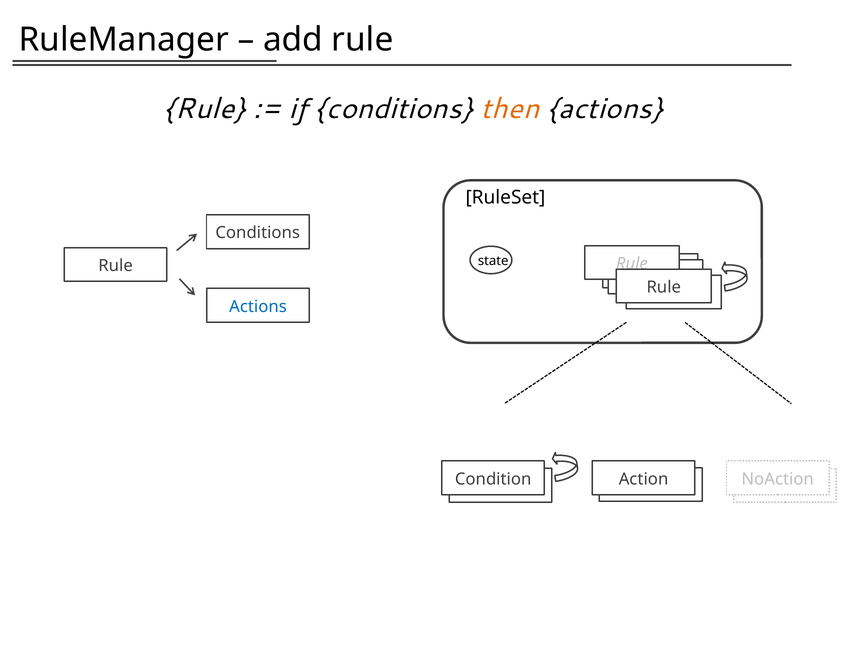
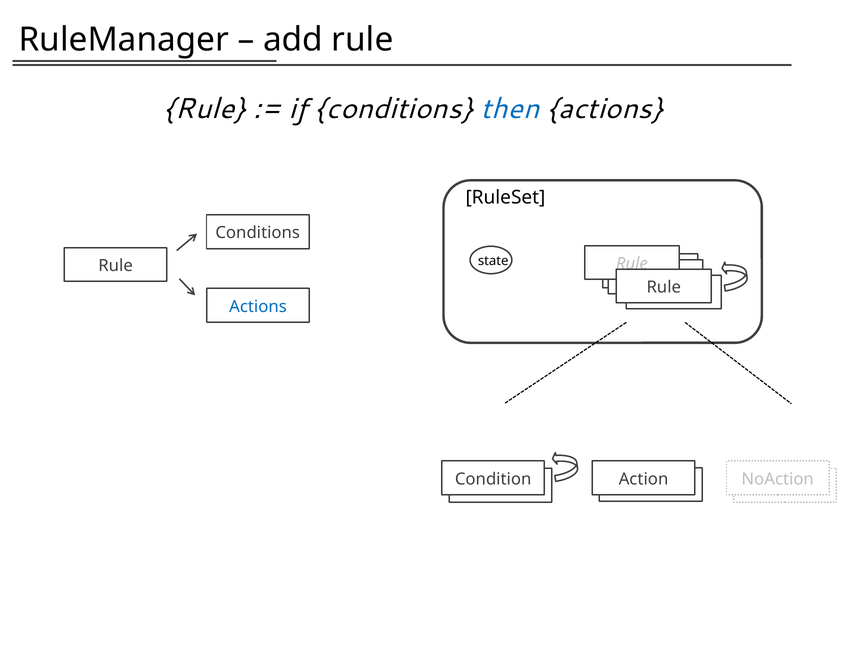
then colour: orange -> blue (510, 109)
